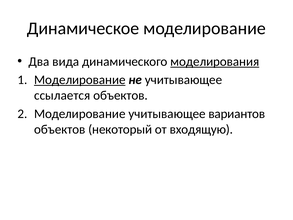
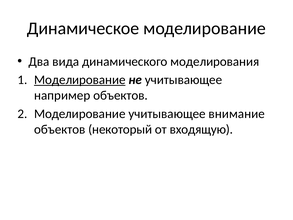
моделирования underline: present -> none (215, 61)
ссылается: ссылается -> например (62, 95)
вариантов: вариантов -> внимание (237, 114)
